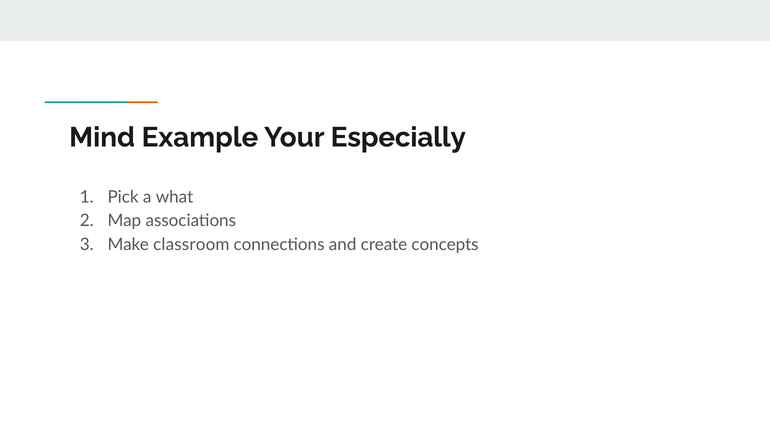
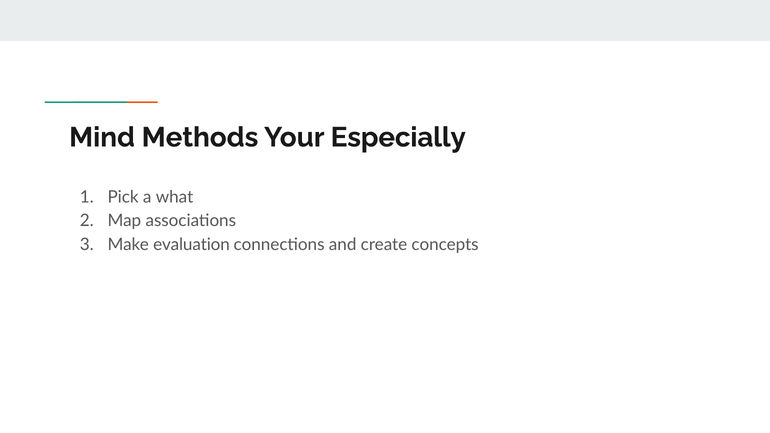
Example: Example -> Methods (200, 137)
classroom: classroom -> evaluation (191, 244)
